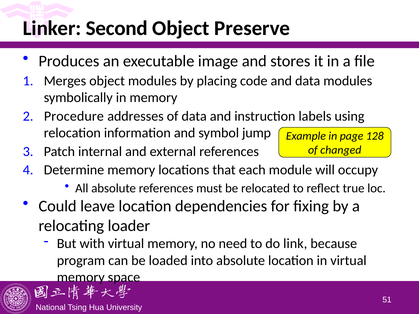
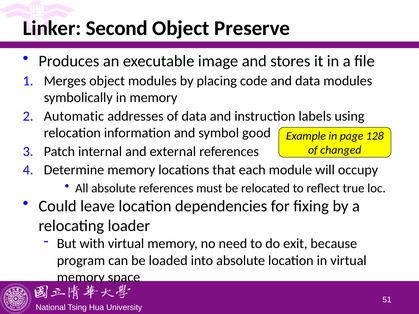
Procedure: Procedure -> Automatic (74, 116)
jump: jump -> good (256, 133)
link: link -> exit (295, 244)
